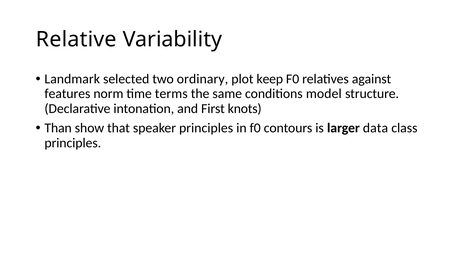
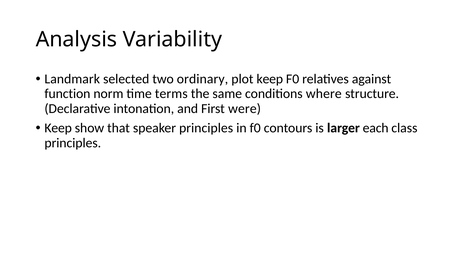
Relative: Relative -> Analysis (76, 39)
features: features -> function (67, 94)
model: model -> where (324, 94)
knots: knots -> were (245, 109)
Than: Than -> Keep (58, 128)
data: data -> each (376, 128)
